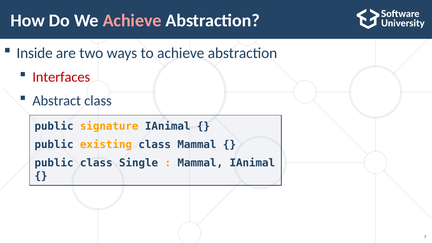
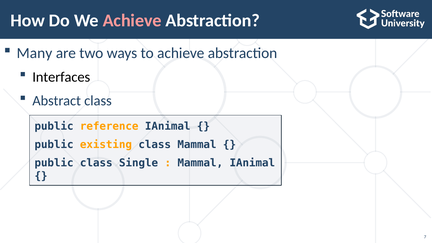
Inside: Inside -> Many (34, 53)
Interfaces colour: red -> black (61, 77)
signature: signature -> reference (109, 126)
